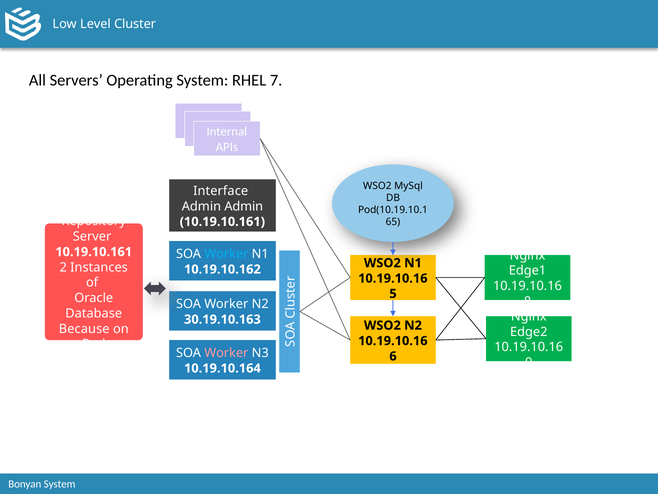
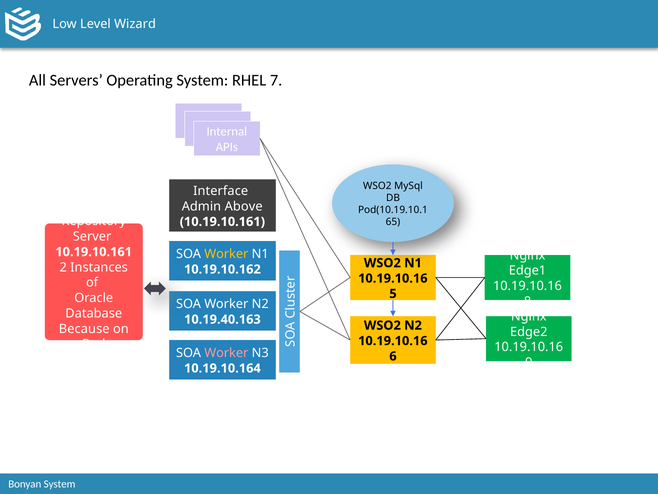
Cluster: Cluster -> Wizard (135, 24)
Admin Admin: Admin -> Above (244, 206)
Worker colour: light blue -> yellow (226, 254)
30.19.10.163: 30.19.10.163 -> 10.19.40.163 (222, 319)
